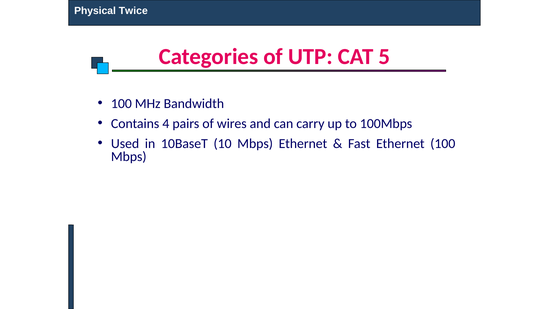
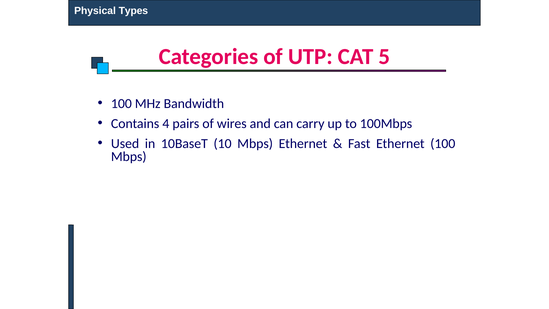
Twice: Twice -> Types (133, 11)
